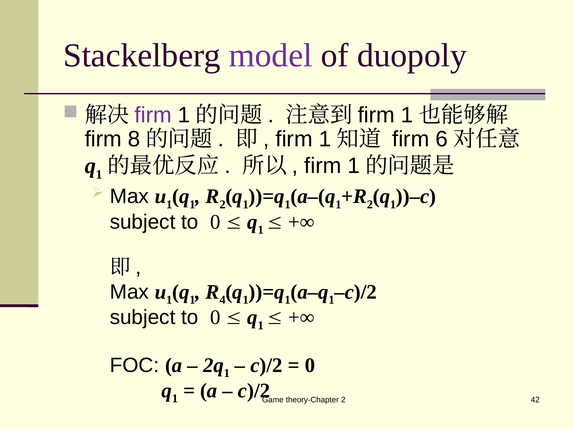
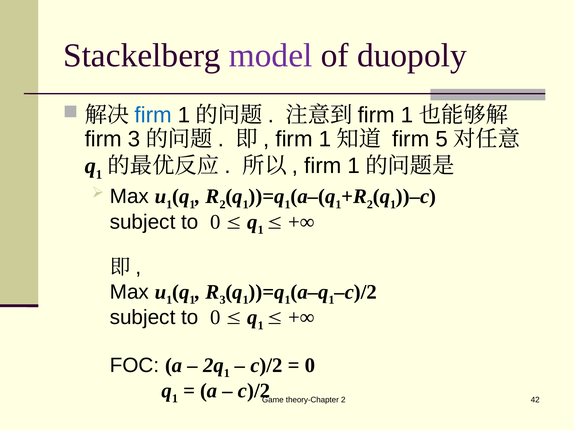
firm colour: purple -> blue (153, 115)
firm 8: 8 -> 3 (134, 139)
6: 6 -> 5 (442, 139)
4: 4 -> 3 (223, 300)
